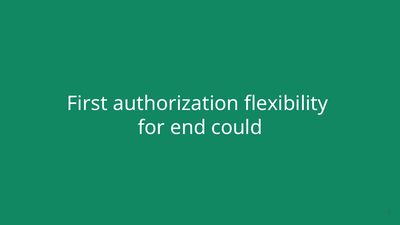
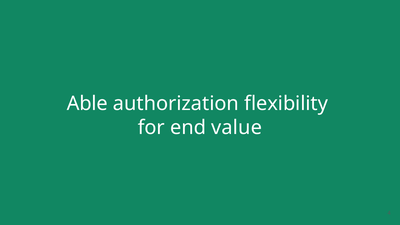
First: First -> Able (87, 104)
could: could -> value (237, 128)
